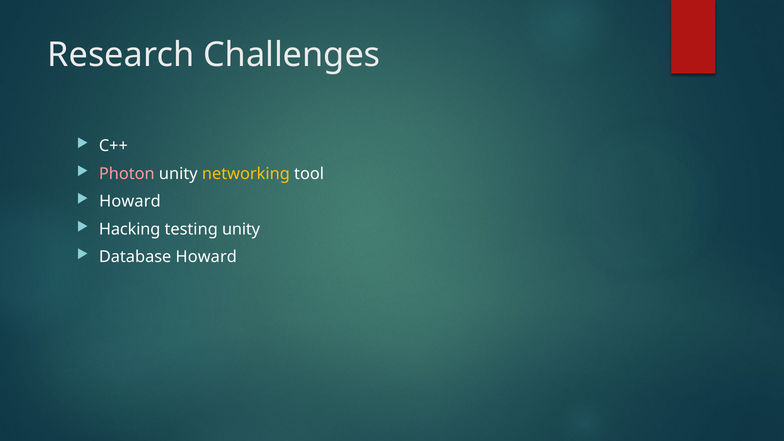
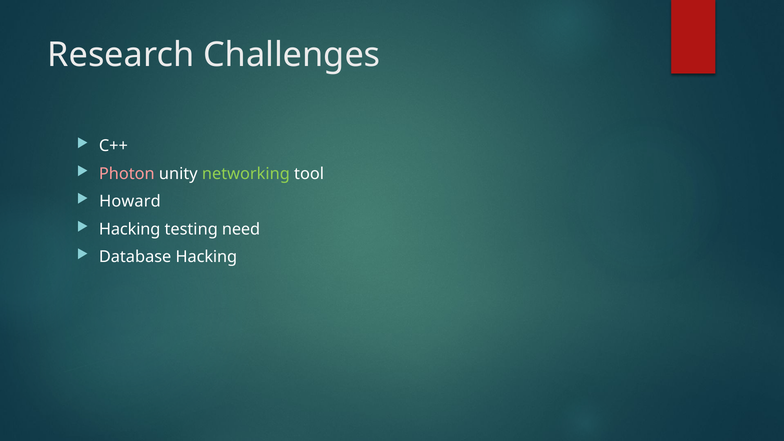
networking colour: yellow -> light green (246, 174)
testing unity: unity -> need (241, 229)
Database Howard: Howard -> Hacking (206, 257)
